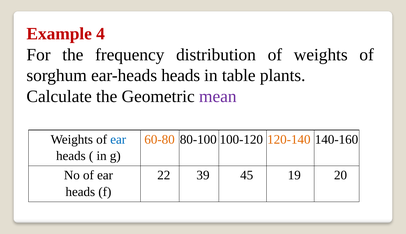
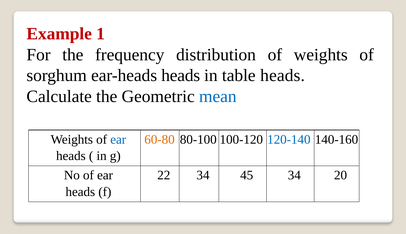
4: 4 -> 1 (101, 34)
table plants: plants -> heads (283, 76)
mean colour: purple -> blue (218, 96)
120-140 colour: orange -> blue (289, 140)
22 39: 39 -> 34 (203, 176)
45 19: 19 -> 34 (294, 176)
